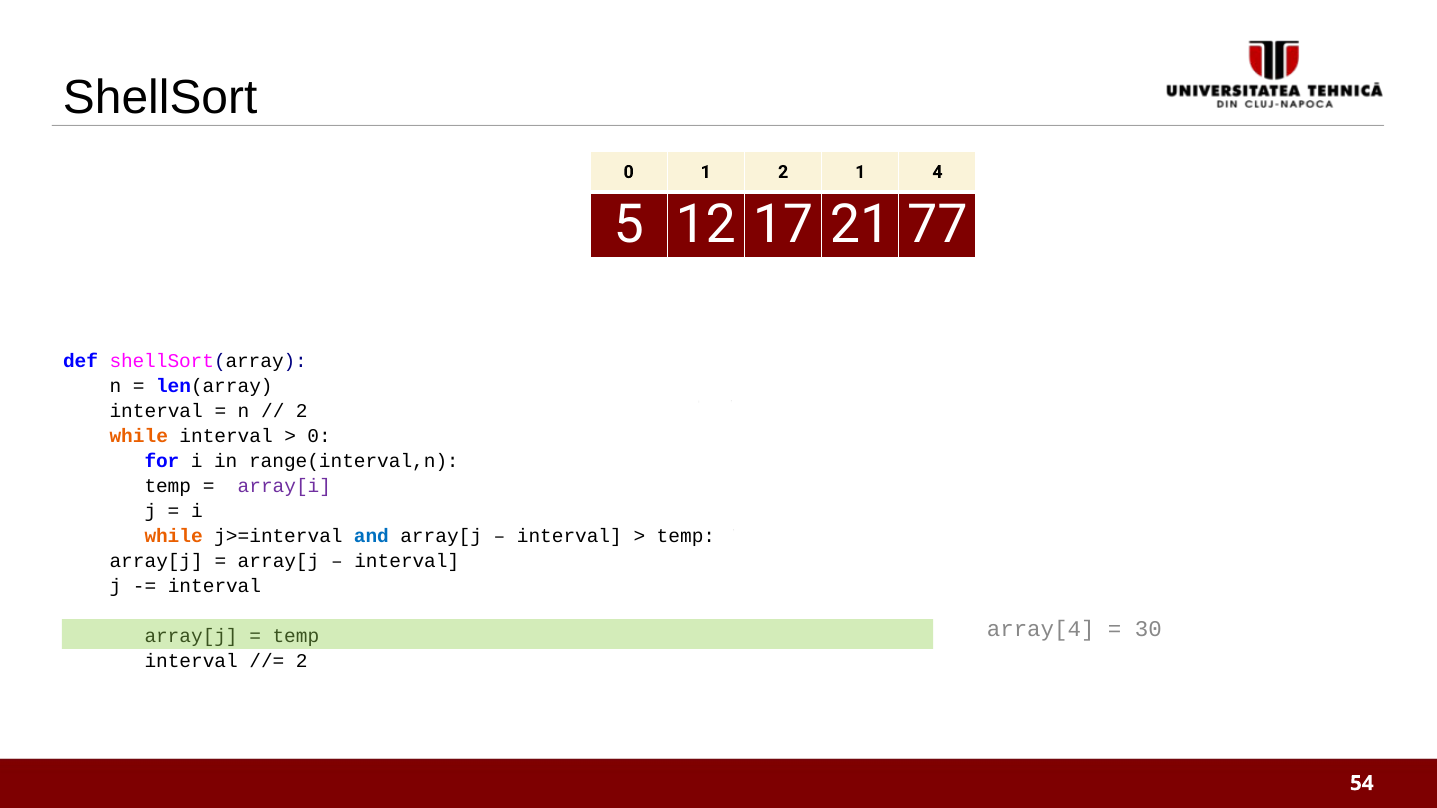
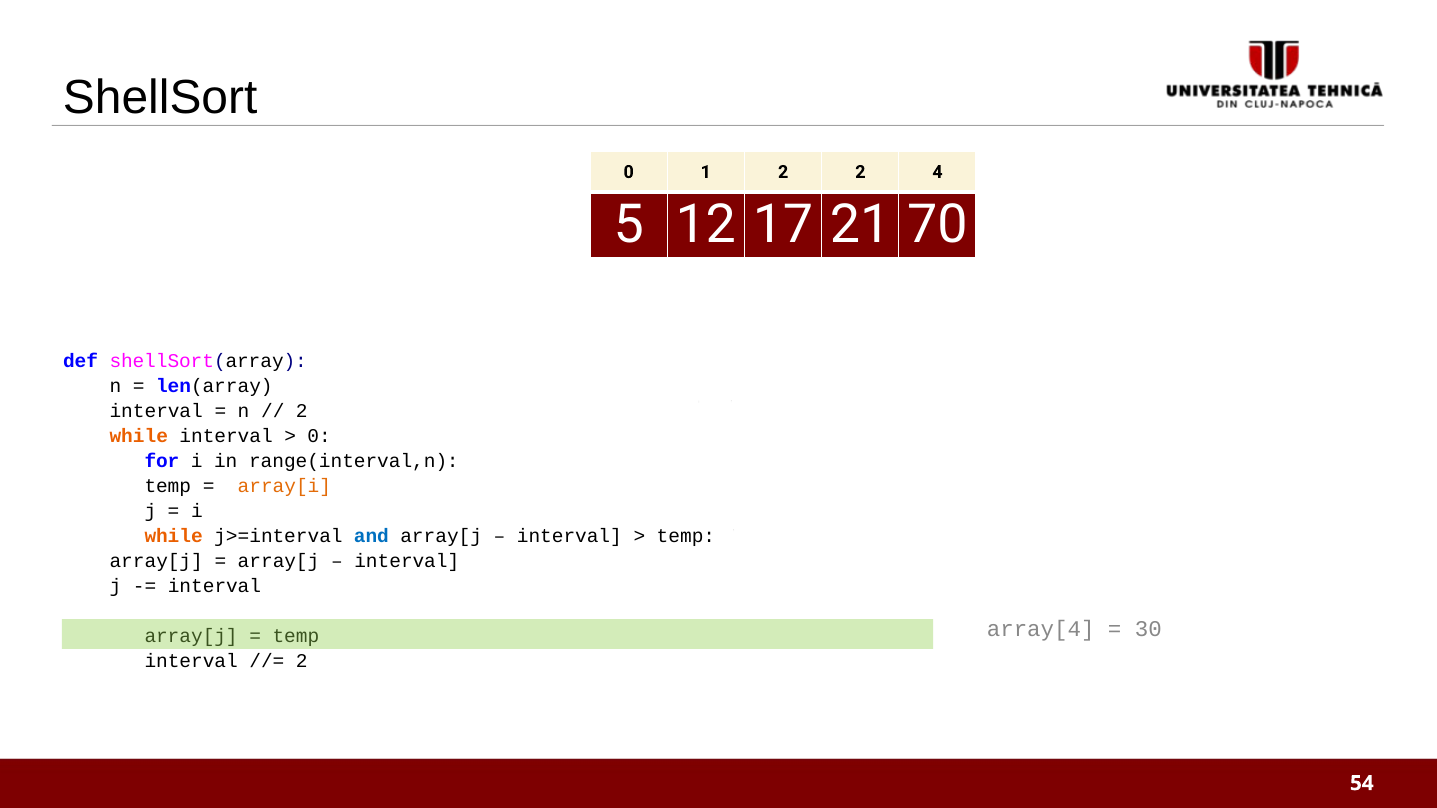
2 1: 1 -> 2 (860, 172)
77: 77 -> 70 (937, 225)
array[i colour: purple -> orange (284, 486)
